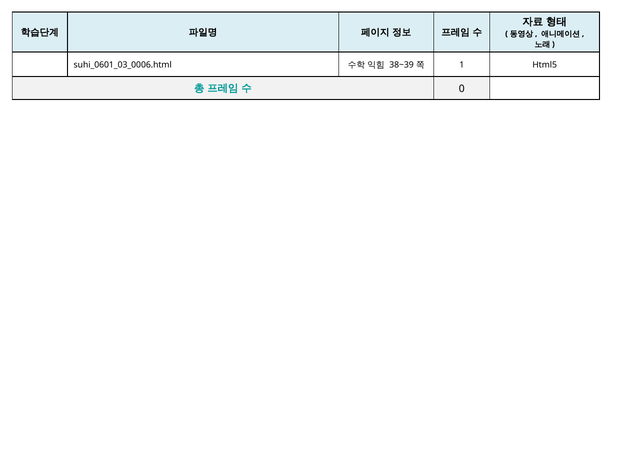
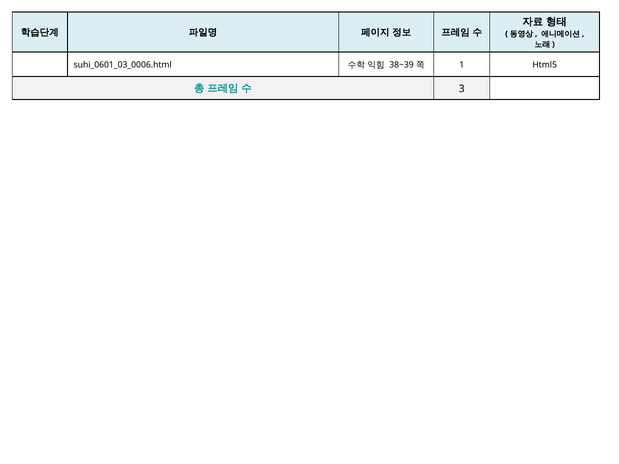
0: 0 -> 3 (462, 89)
